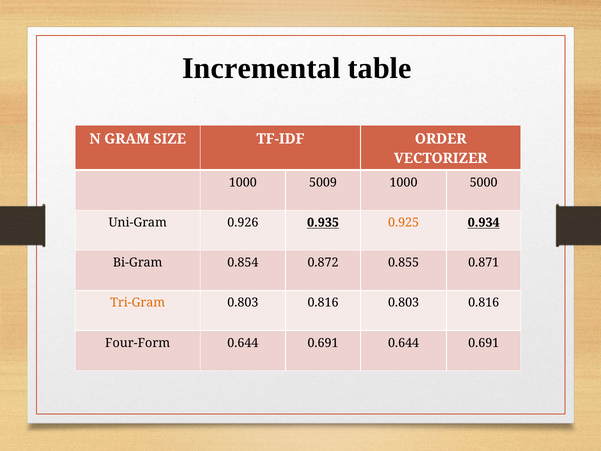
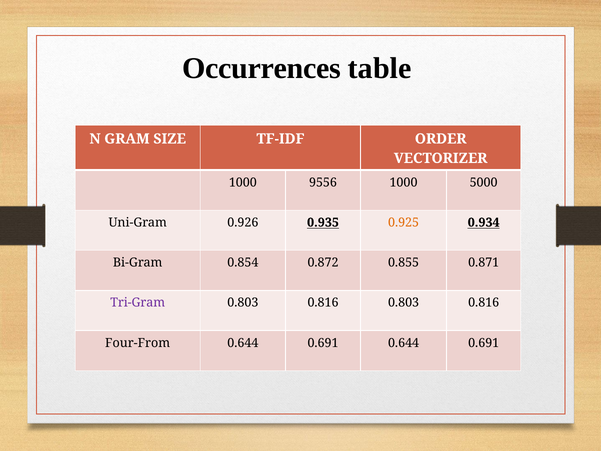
Incremental: Incremental -> Occurrences (261, 68)
5009: 5009 -> 9556 (323, 182)
Tri-Gram colour: orange -> purple (138, 303)
Four-Form: Four-Form -> Four-From (138, 343)
